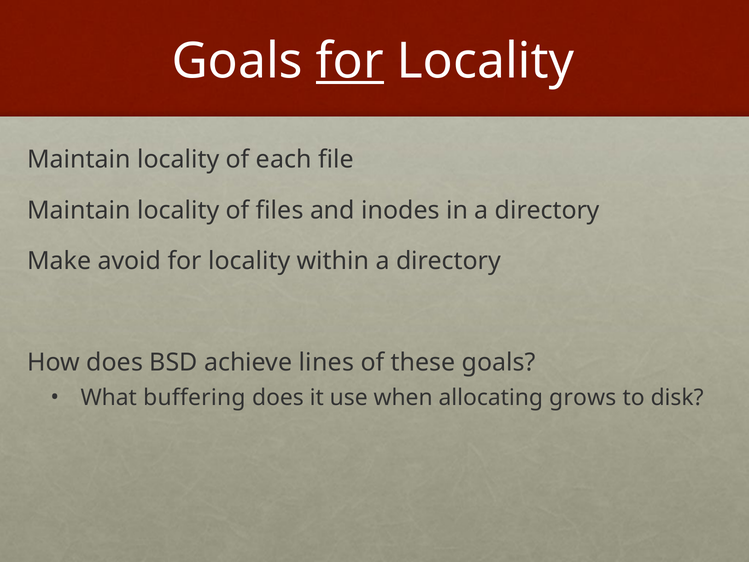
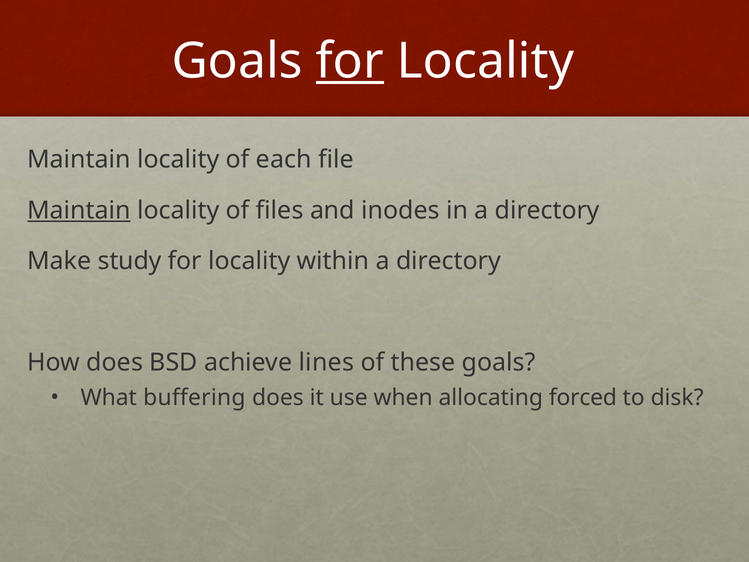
Maintain underline: none -> present (79, 210)
avoid: avoid -> study (130, 261)
grows: grows -> forced (583, 397)
